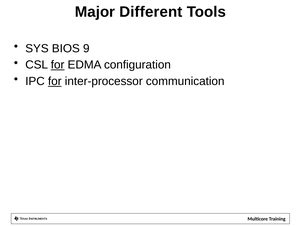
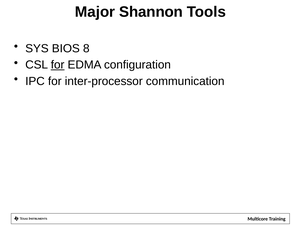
Different: Different -> Shannon (151, 12)
9: 9 -> 8 (86, 48)
for underline: present -> none (55, 81)
